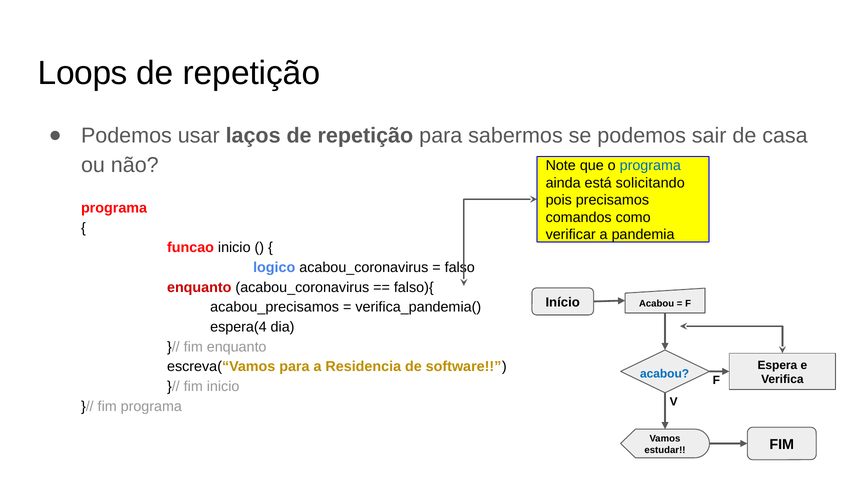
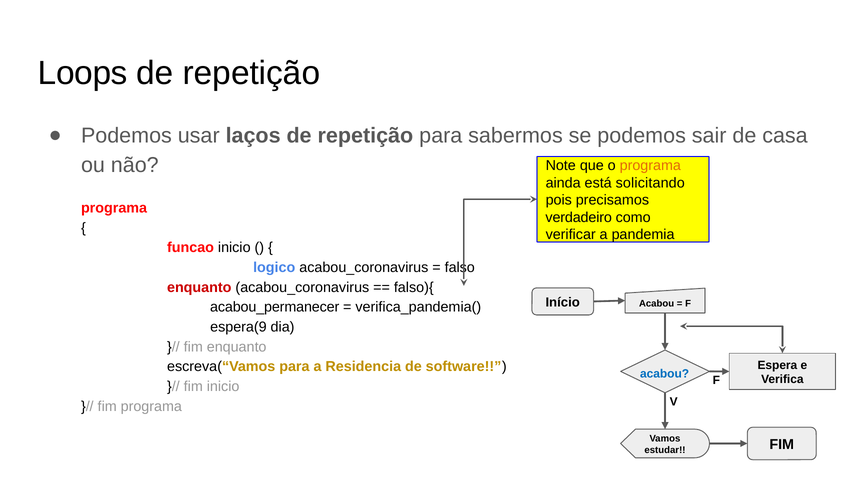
programa colour: blue -> orange (650, 166)
comandos: comandos -> verdadeiro (579, 217)
acabou_precisamos: acabou_precisamos -> acabou_permanecer (275, 307)
espera(4: espera(4 -> espera(9 (238, 327)
